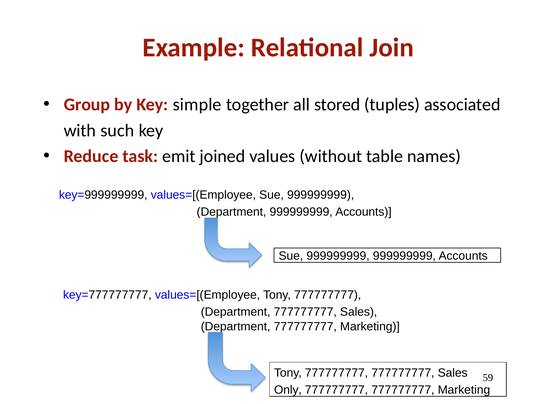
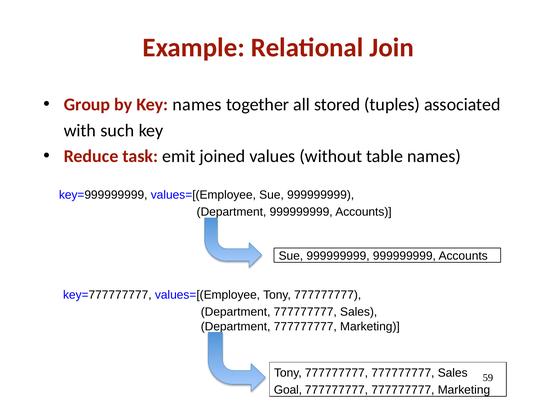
Key simple: simple -> names (197, 105)
Only: Only -> Goal (288, 390)
